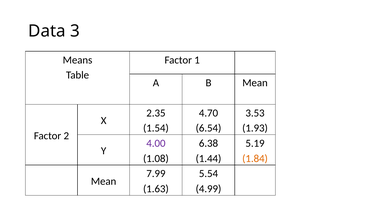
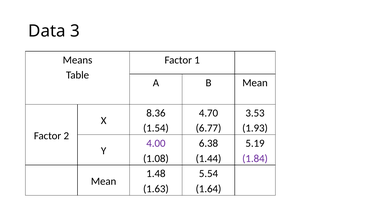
2.35: 2.35 -> 8.36 (156, 113)
6.54: 6.54 -> 6.77 (208, 128)
1.84 colour: orange -> purple (255, 159)
7.99: 7.99 -> 1.48 (156, 174)
4.99: 4.99 -> 1.64 (208, 189)
